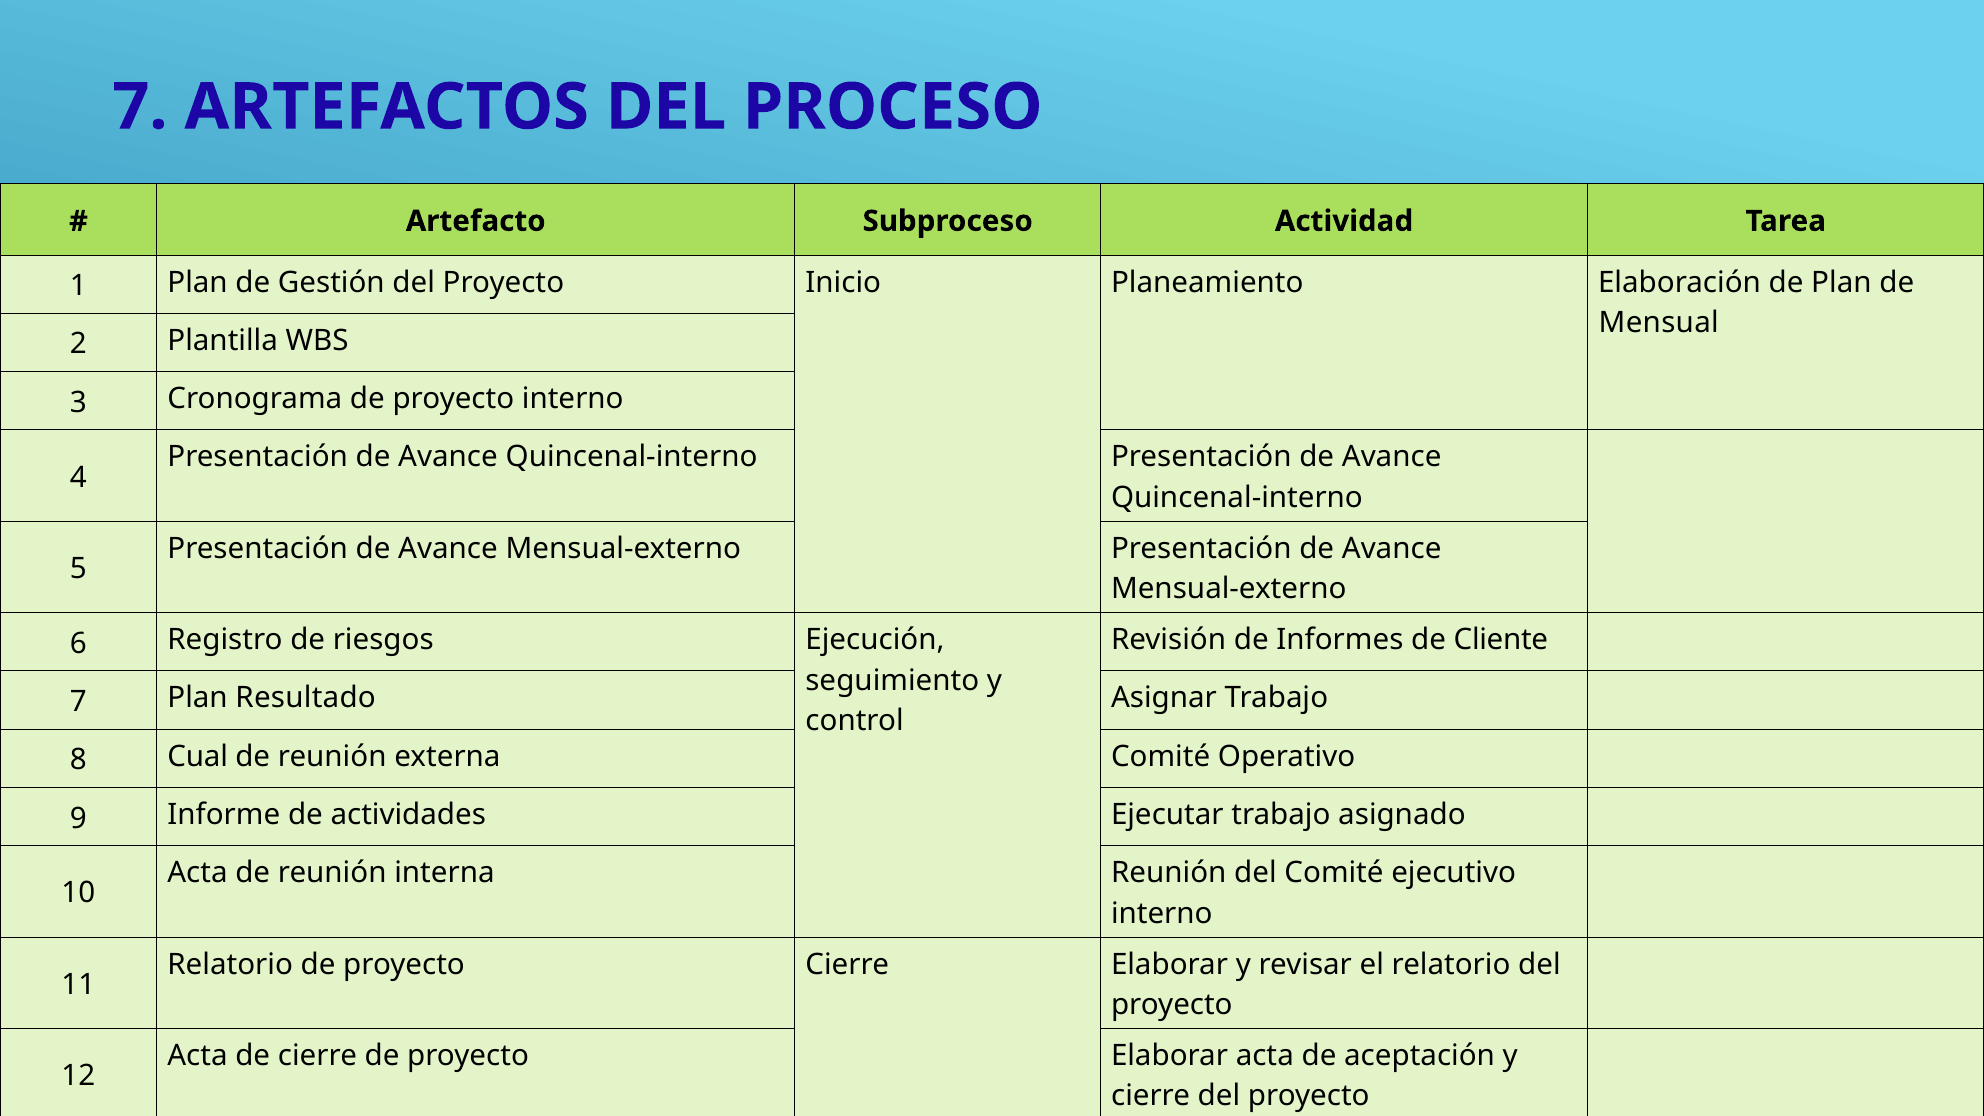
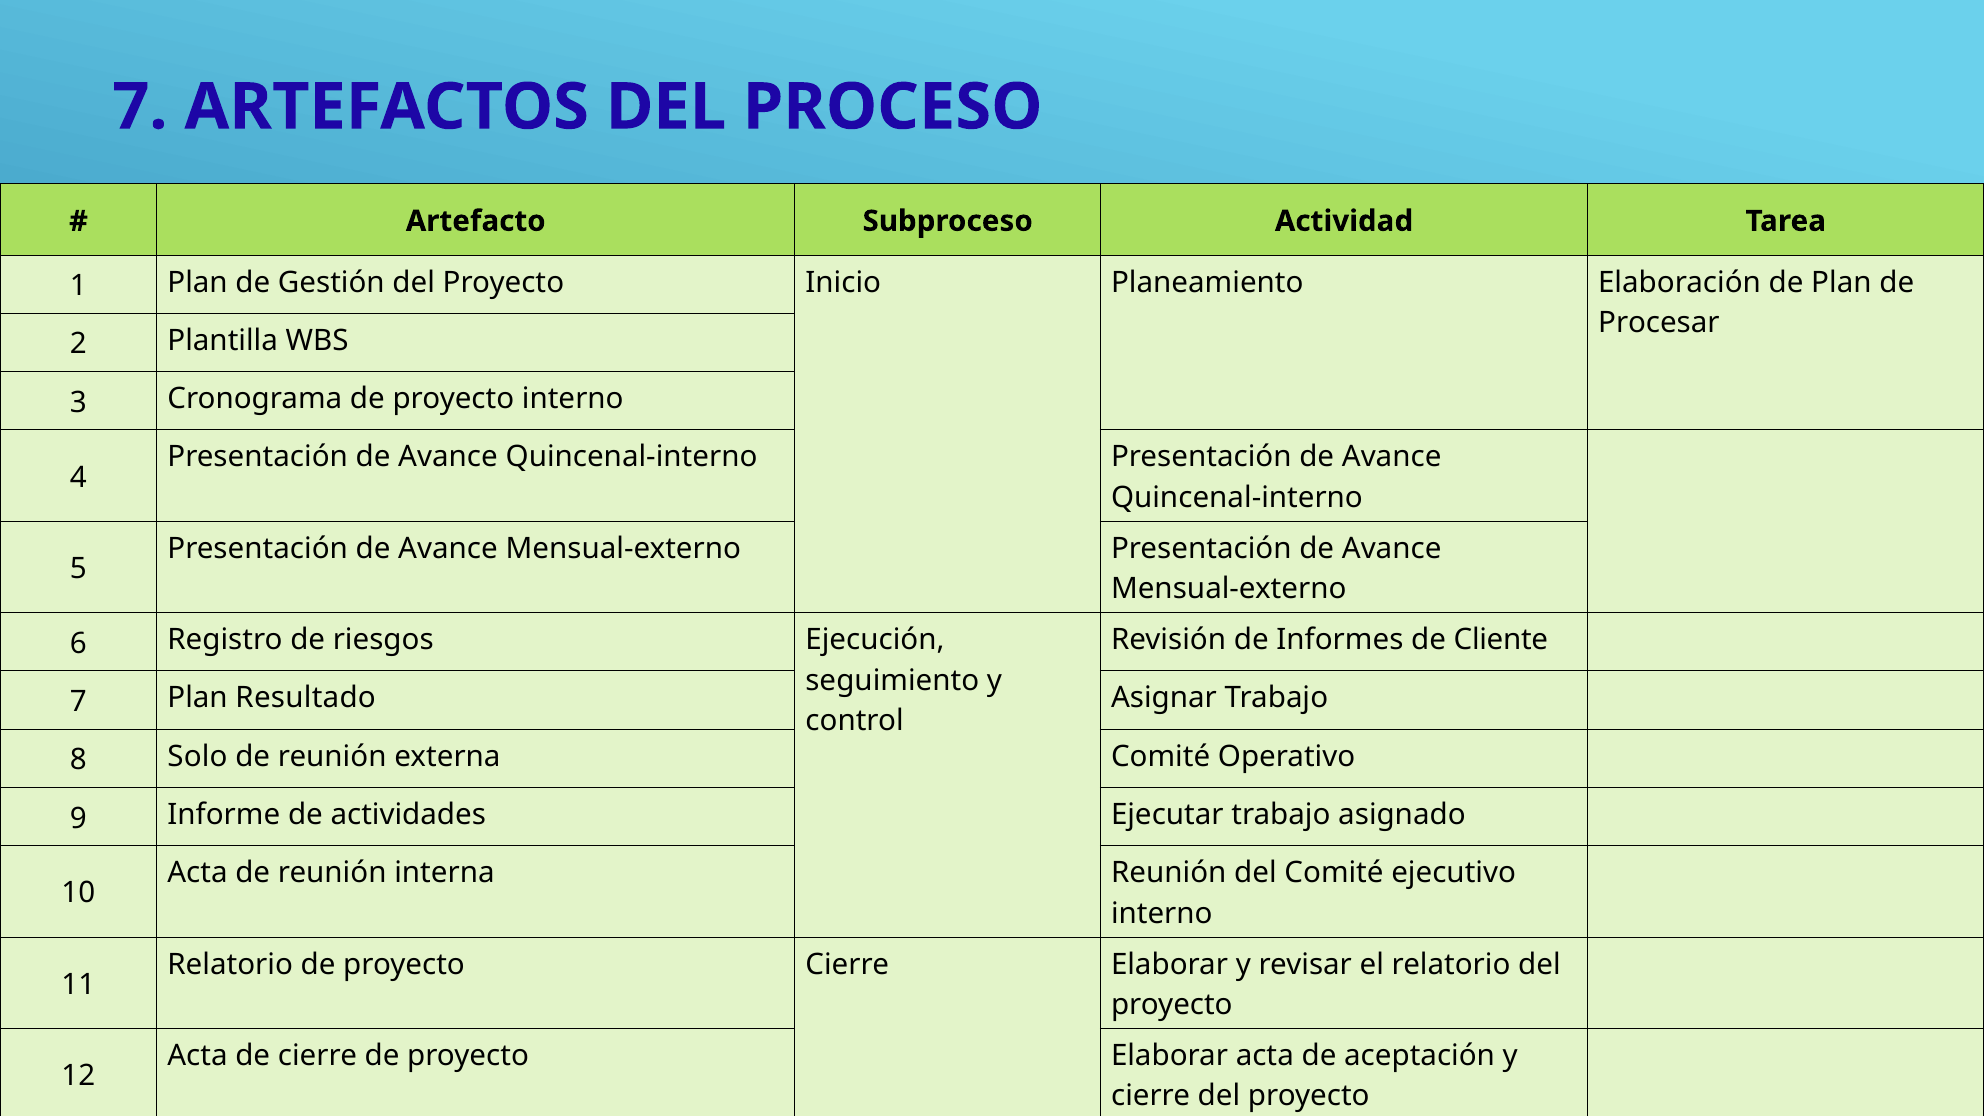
Mensual: Mensual -> Procesar (1659, 323)
Cual: Cual -> Solo (197, 756)
